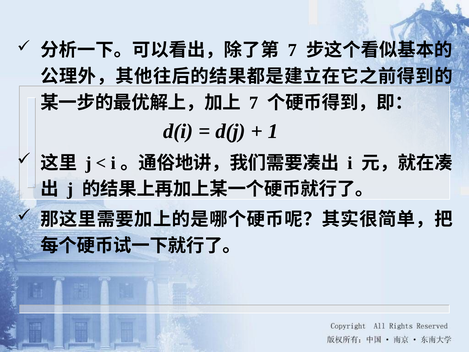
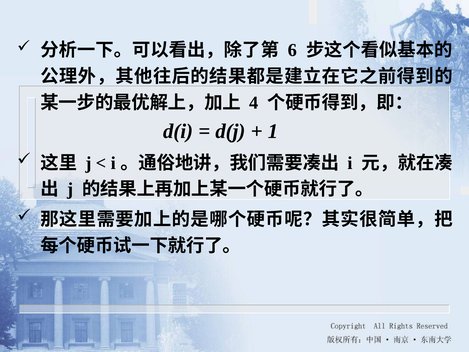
7: 7 -> 6 (292, 50)
7: 7 -> 4 (254, 103)
